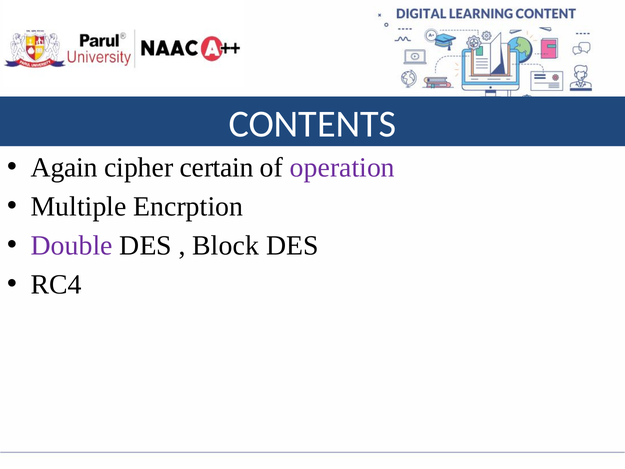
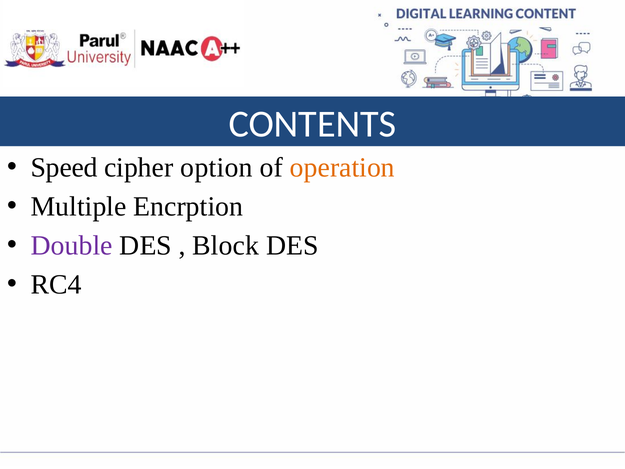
Again: Again -> Speed (64, 168)
certain: certain -> option (217, 168)
operation colour: purple -> orange (342, 168)
